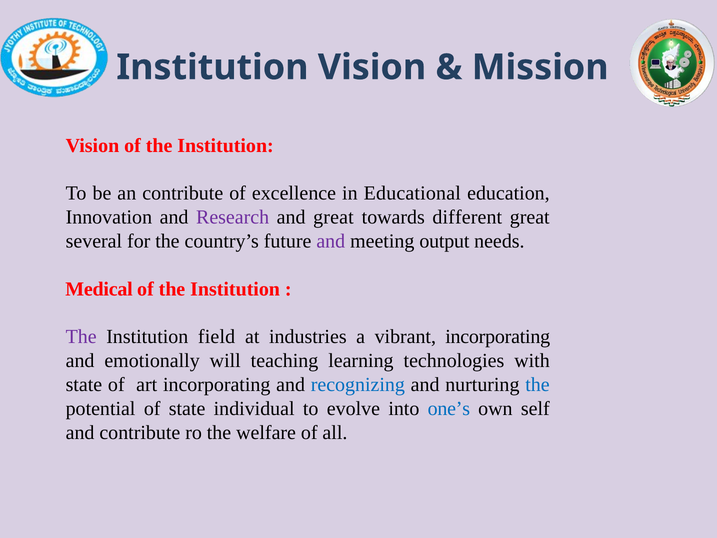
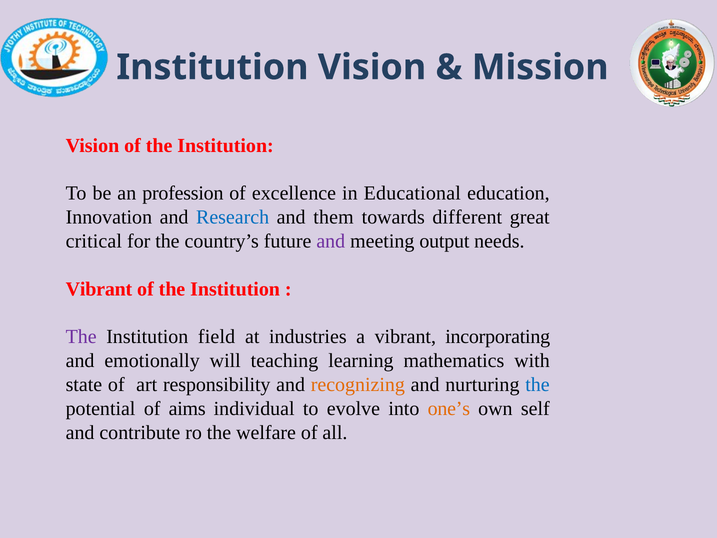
an contribute: contribute -> profession (183, 193)
Research colour: purple -> blue (233, 217)
and great: great -> them (333, 217)
several: several -> critical (94, 241)
Medical: Medical -> Vibrant (99, 289)
technologies: technologies -> mathematics (454, 361)
art incorporating: incorporating -> responsibility (217, 384)
recognizing colour: blue -> orange (358, 384)
of state: state -> aims (187, 408)
one’s colour: blue -> orange (449, 408)
